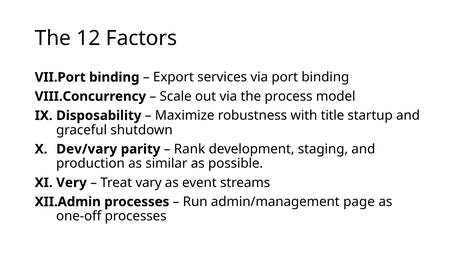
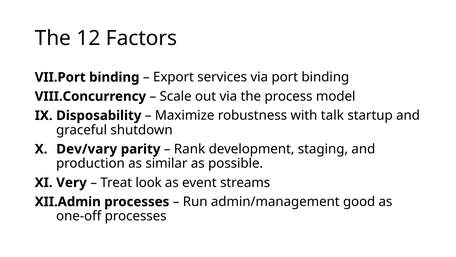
title: title -> talk (332, 115)
vary: vary -> look (149, 182)
page: page -> good (359, 201)
